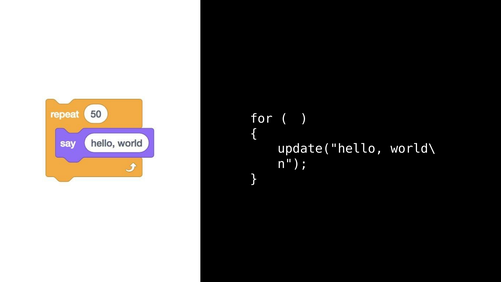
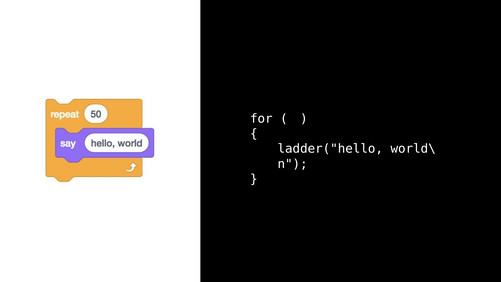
update("hello: update("hello -> ladder("hello (330, 149)
